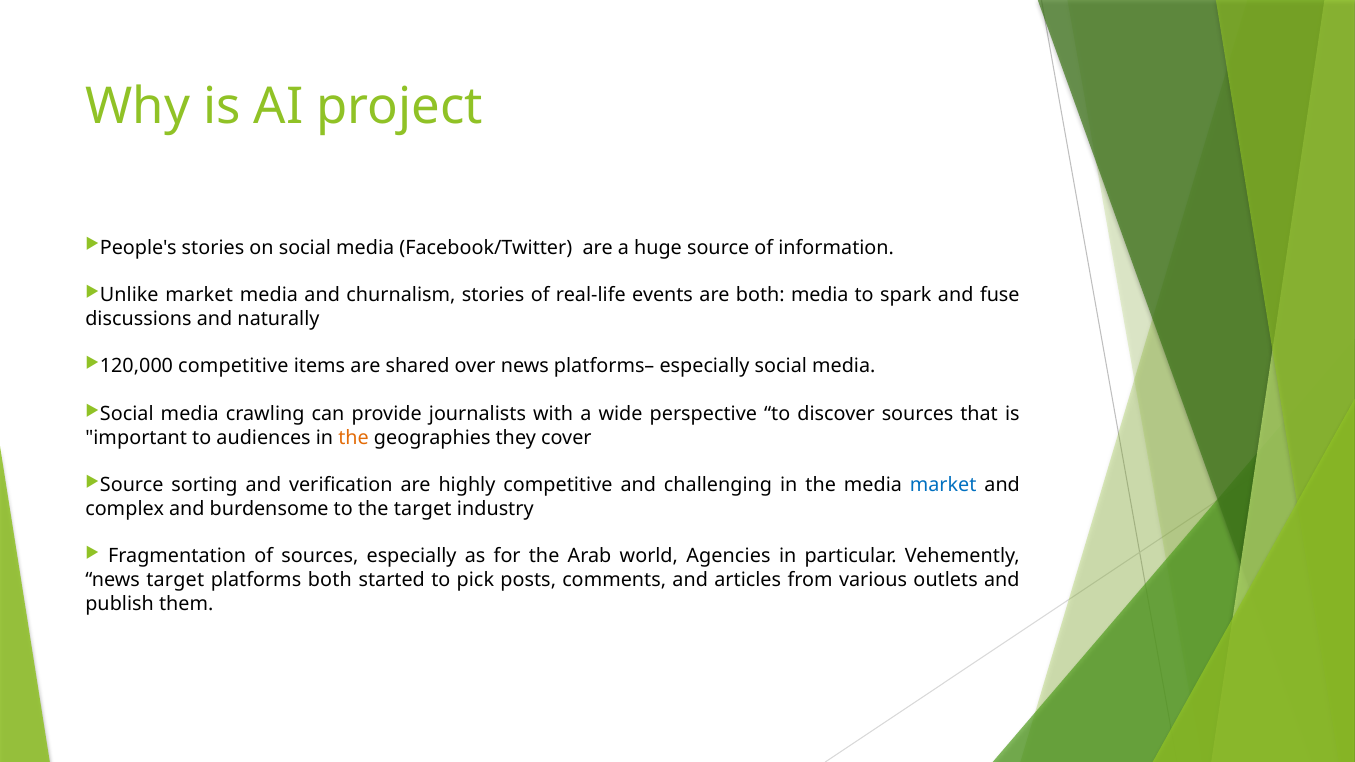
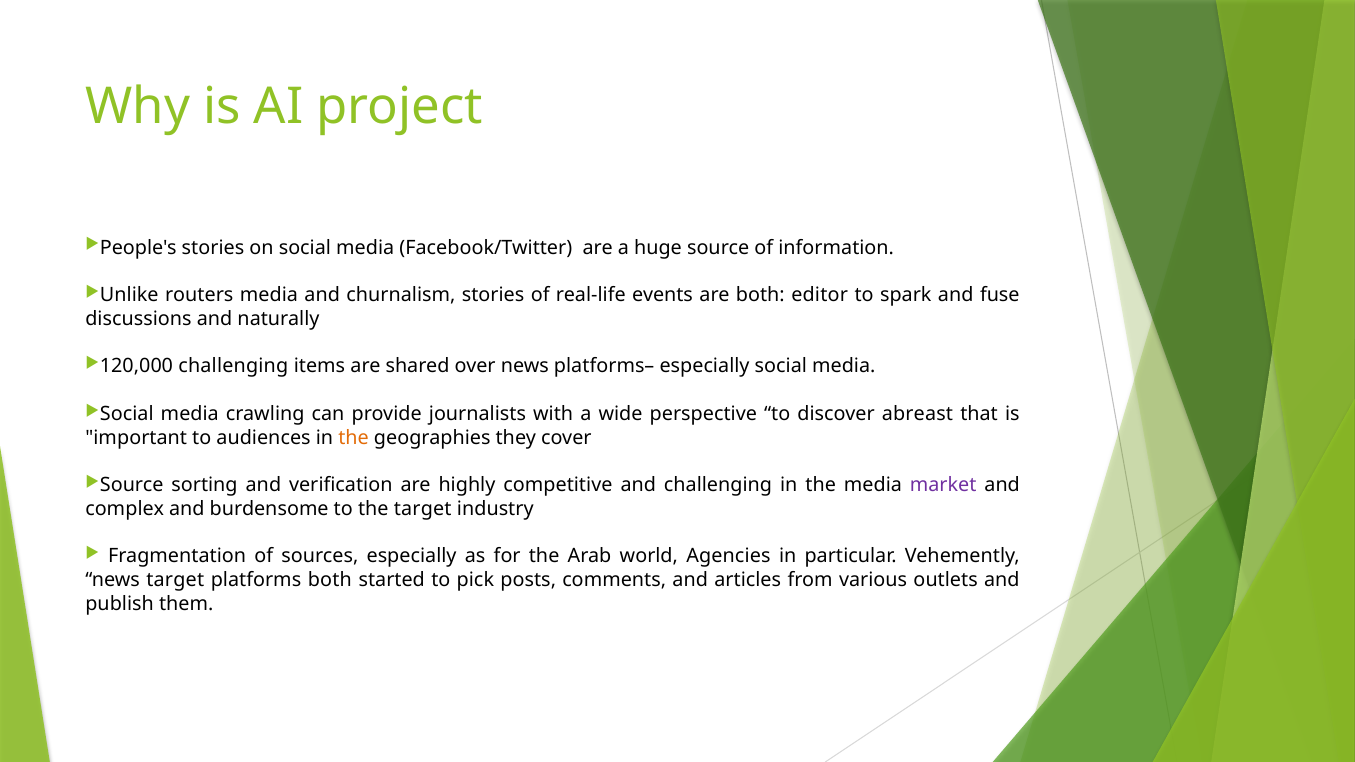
Unlike market: market -> routers (199, 295)
both media: media -> editor (820, 295)
120,000 competitive: competitive -> challenging (233, 366)
discover sources: sources -> abreast (917, 414)
market colour: blue -> purple (943, 485)
